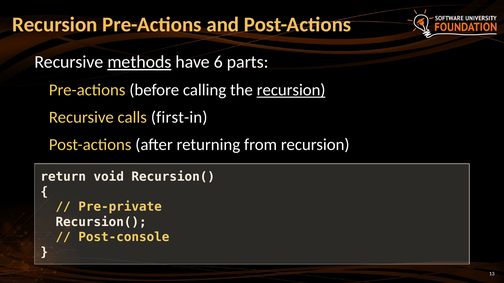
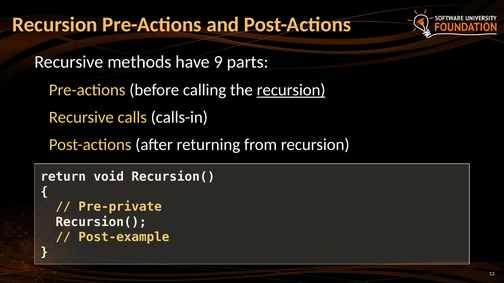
methods underline: present -> none (139, 62)
6: 6 -> 9 (218, 62)
first-in: first-in -> calls-in (179, 118)
Post-console: Post-console -> Post-example (124, 237)
